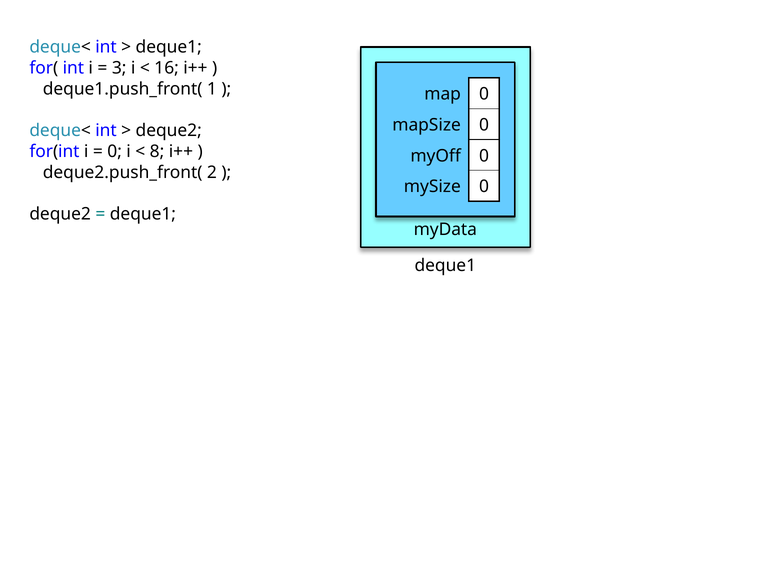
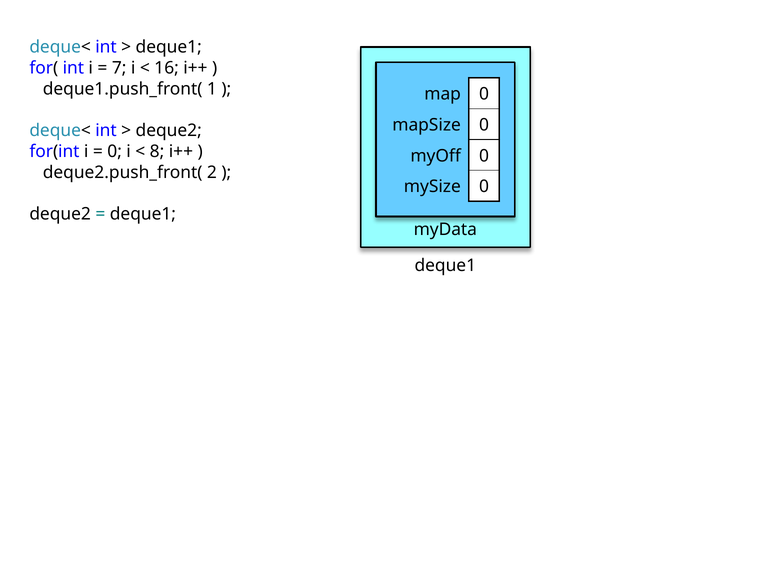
3: 3 -> 7 (119, 68)
